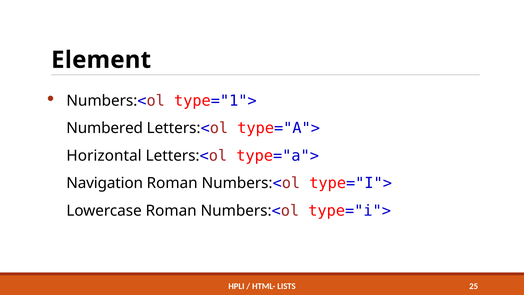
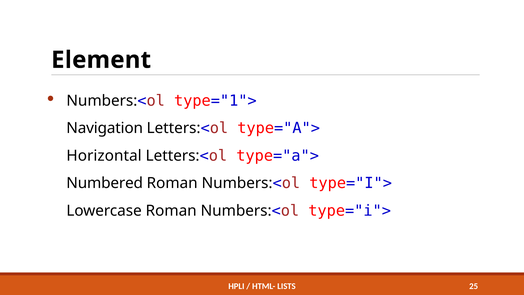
Numbered: Numbered -> Navigation (105, 128)
Navigation: Navigation -> Numbered (105, 183)
